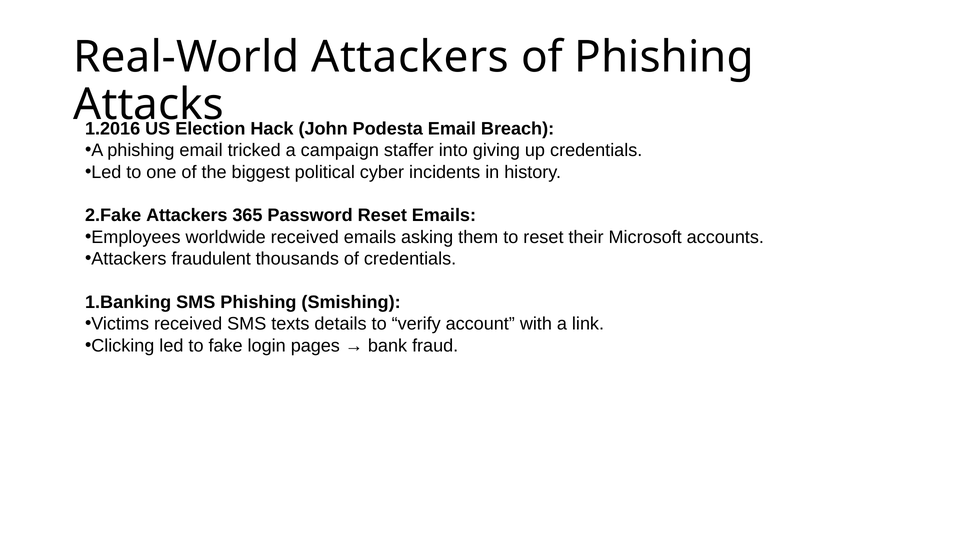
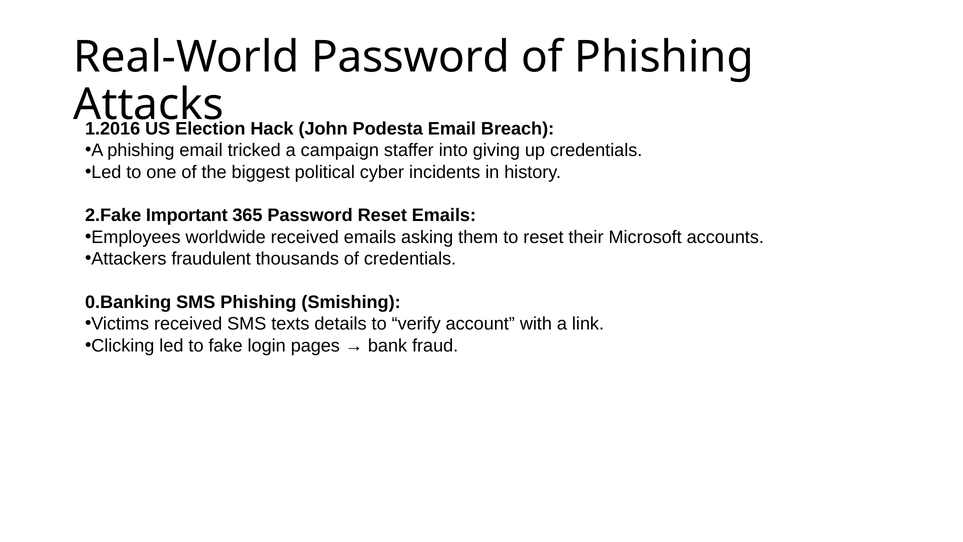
Real-World Attackers: Attackers -> Password (410, 57)
2.Fake Attackers: Attackers -> Important (187, 215)
1.Banking: 1.Banking -> 0.Banking (128, 302)
